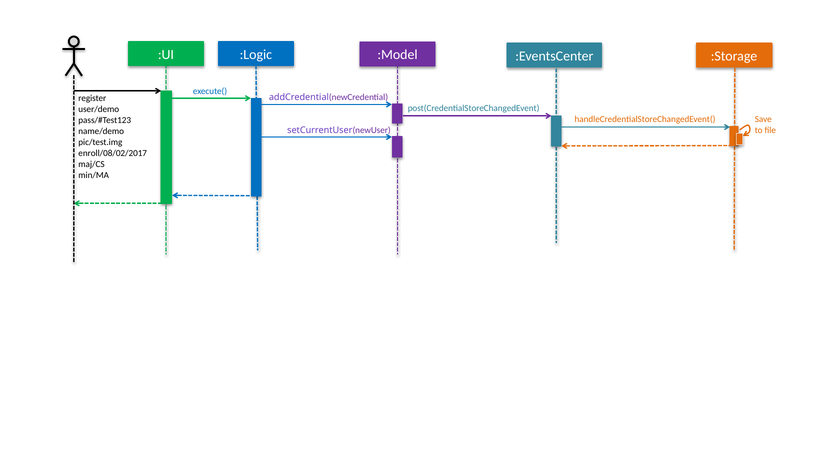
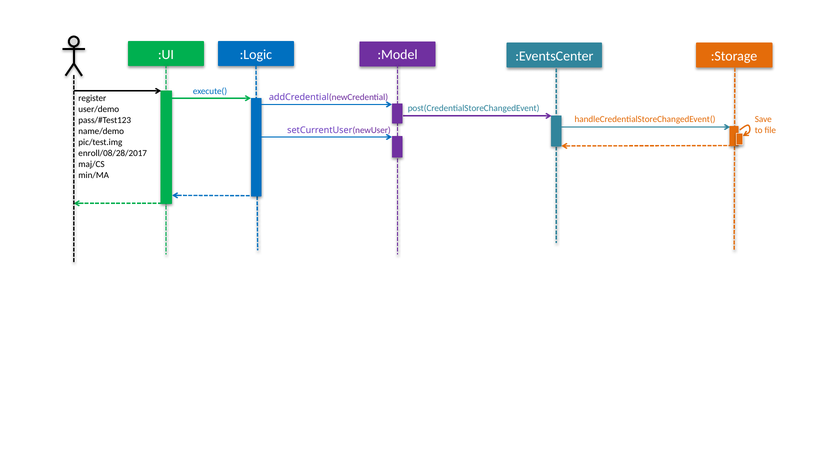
enroll/08/02/2017: enroll/08/02/2017 -> enroll/08/28/2017 (113, 153)
